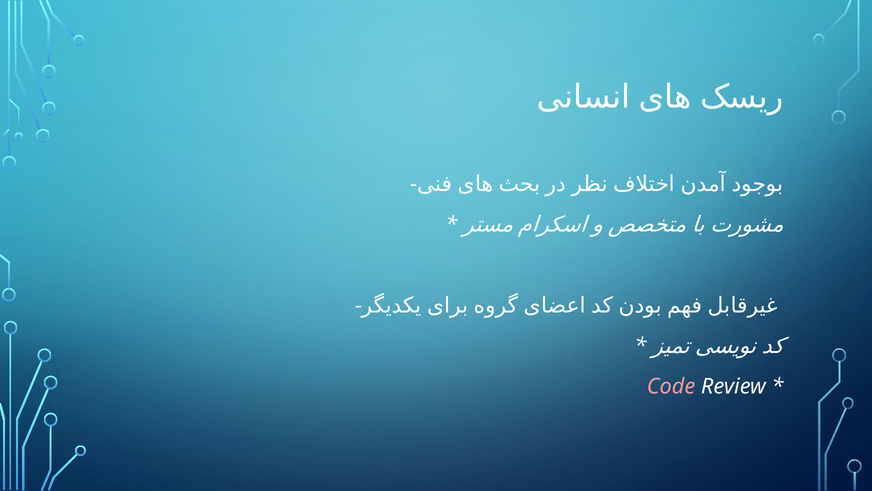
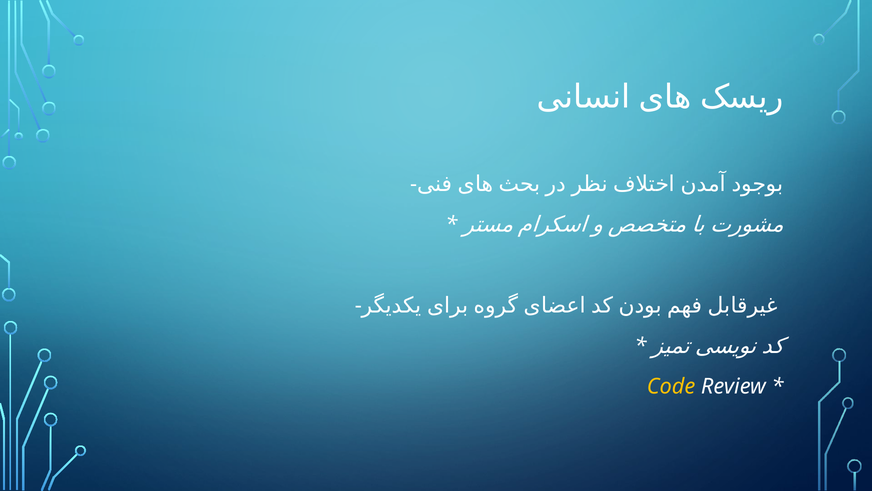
Code colour: pink -> yellow (671, 386)
